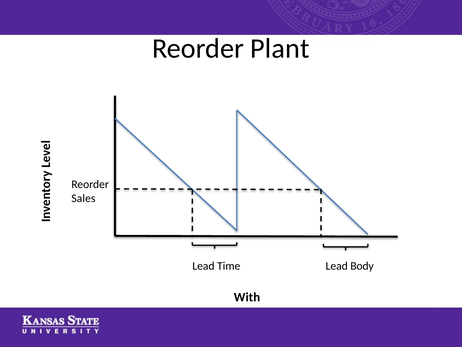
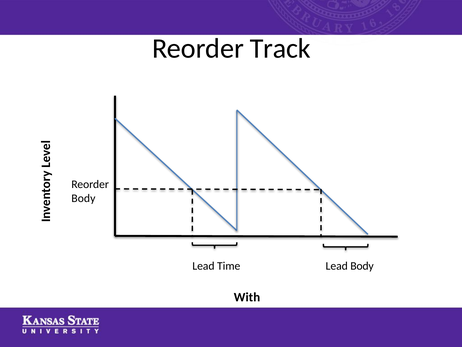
Plant: Plant -> Track (280, 48)
Sales: Sales -> Body (83, 198)
